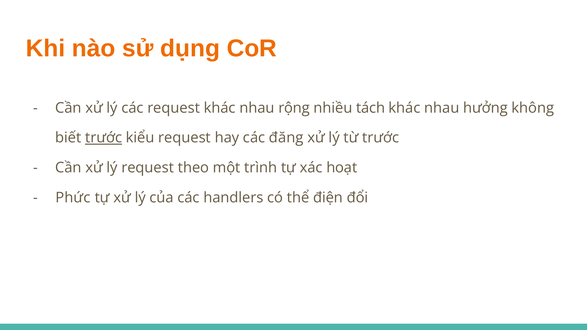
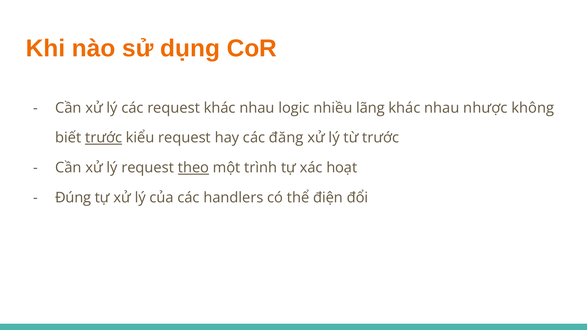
rộng: rộng -> logic (294, 108)
tách: tách -> lãng (371, 108)
hưởng: hưởng -> nhược (485, 108)
theo underline: none -> present (193, 168)
Phức: Phức -> Đúng (73, 198)
